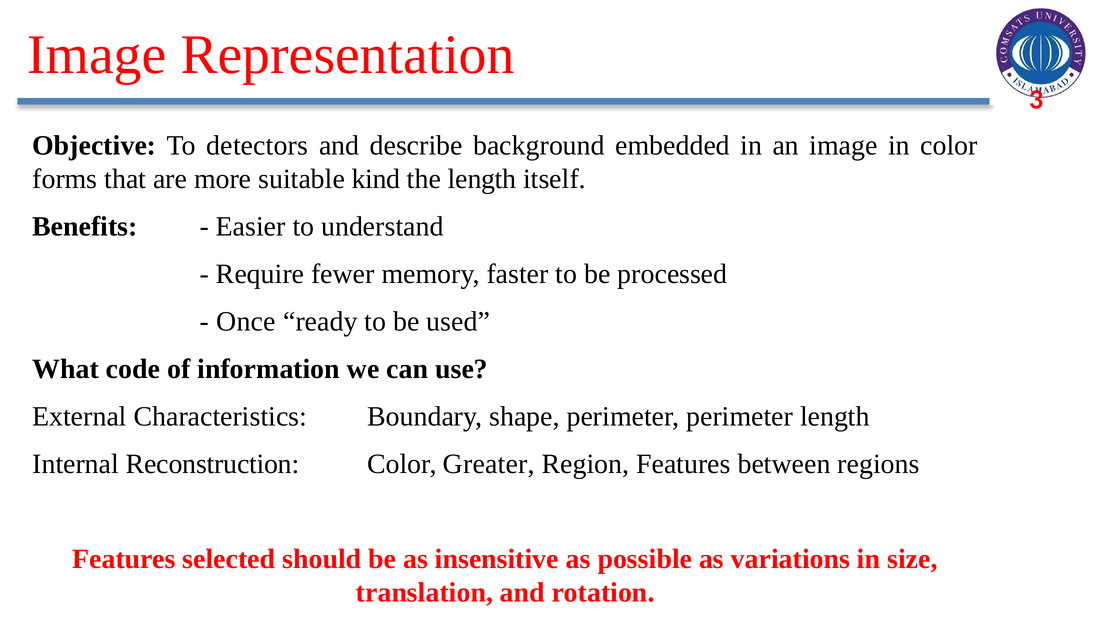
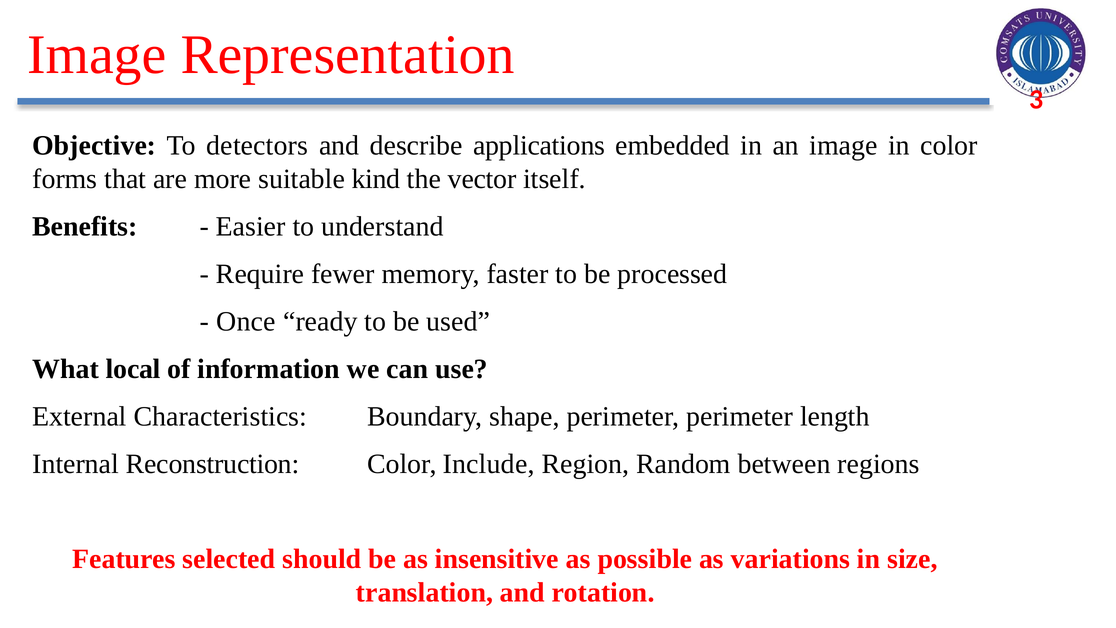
background: background -> applications (539, 146)
the length: length -> vector (482, 179)
code: code -> local (133, 369)
Greater: Greater -> Include (489, 464)
Region Features: Features -> Random (683, 464)
